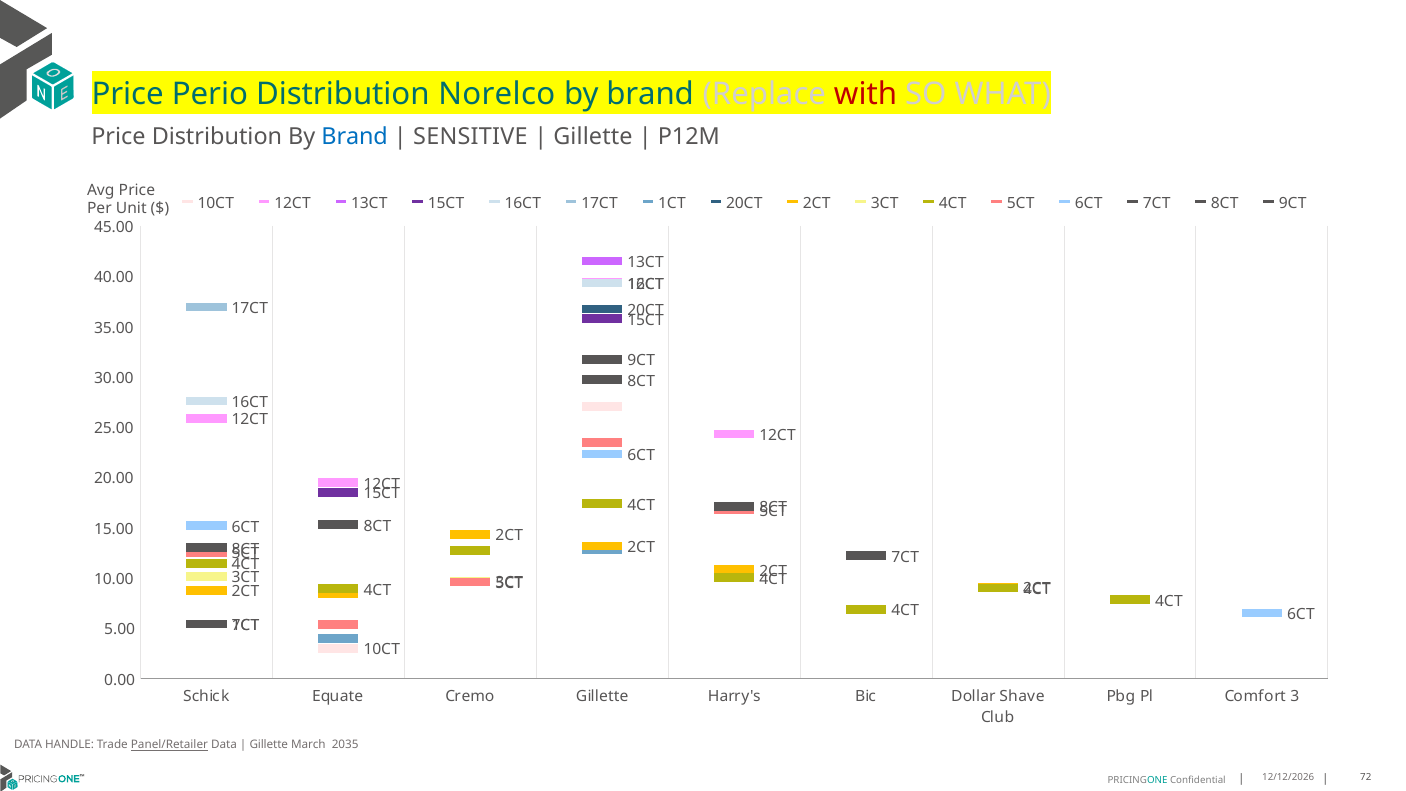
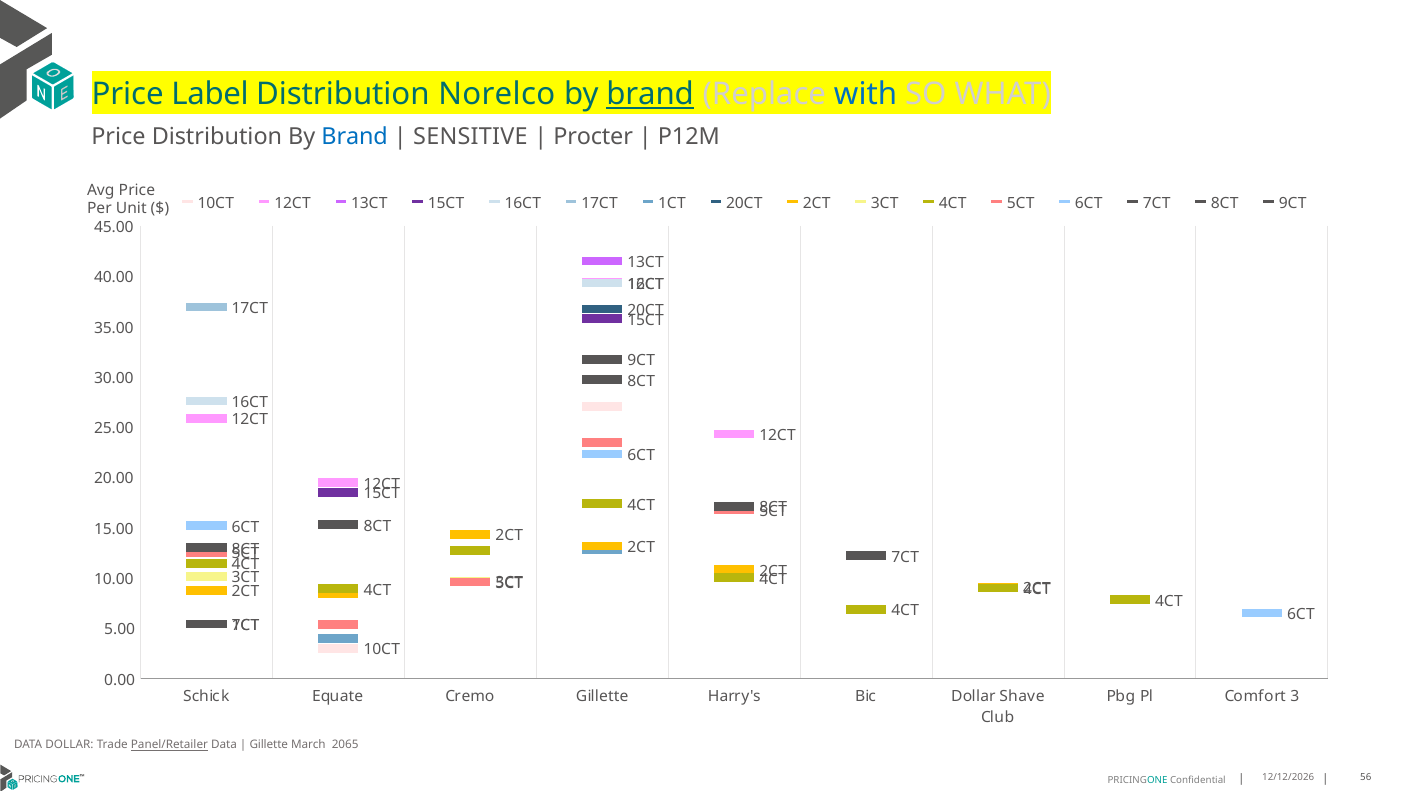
Perio: Perio -> Label (210, 94)
brand underline: none -> present (650, 94)
with colour: red -> blue (866, 94)
Gillette: Gillette -> Procter (593, 137)
DATA HANDLE: HANDLE -> DOLLAR (69, 745)
2035: 2035 -> 2065 (345, 745)
72: 72 -> 56 (1366, 778)
